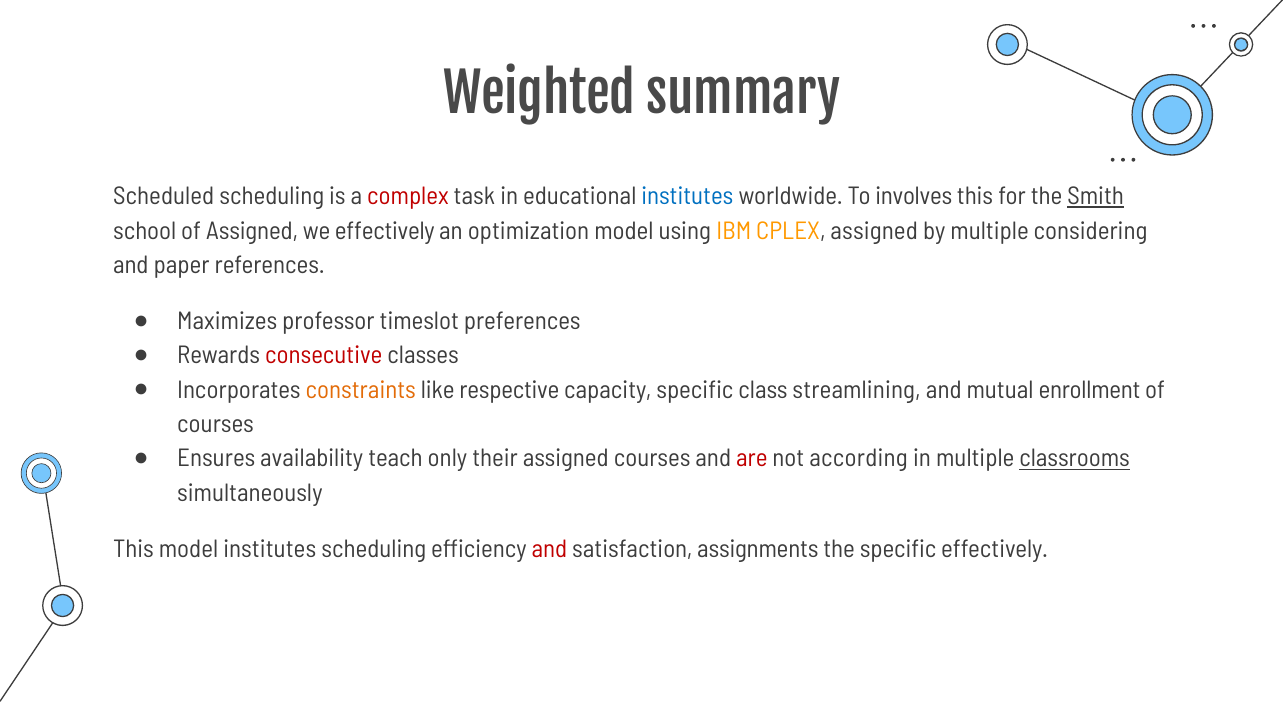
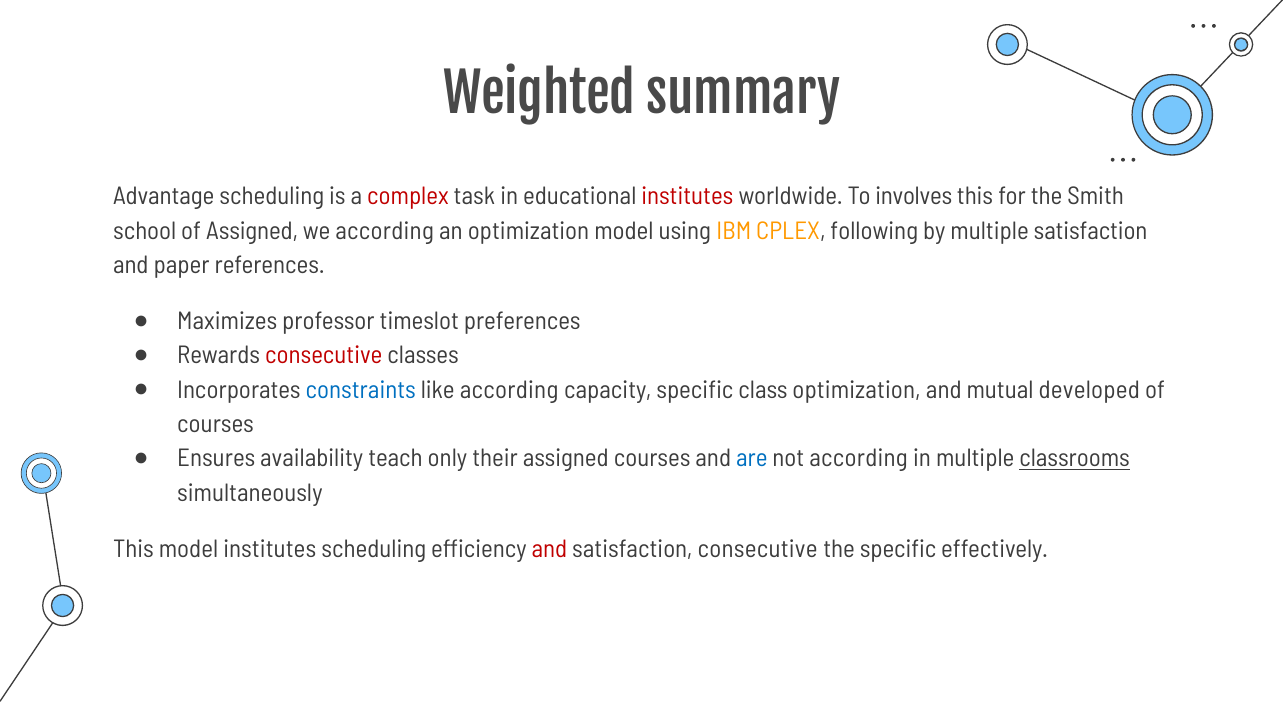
Scheduled: Scheduled -> Advantage (164, 196)
institutes colour: blue -> red (687, 196)
Smith underline: present -> none (1096, 196)
we effectively: effectively -> according (385, 231)
CPLEX assigned: assigned -> following (874, 231)
multiple considering: considering -> satisfaction (1091, 231)
constraints colour: orange -> blue (361, 390)
like respective: respective -> according (509, 390)
class streamlining: streamlining -> optimization (857, 390)
enrollment: enrollment -> developed (1089, 390)
are colour: red -> blue (752, 459)
satisfaction assignments: assignments -> consecutive (758, 549)
